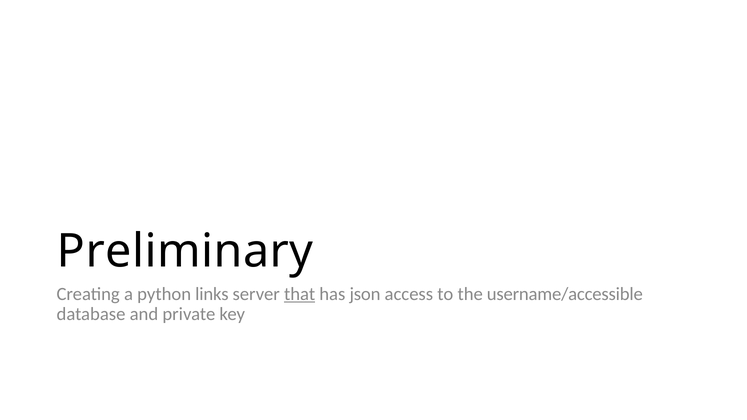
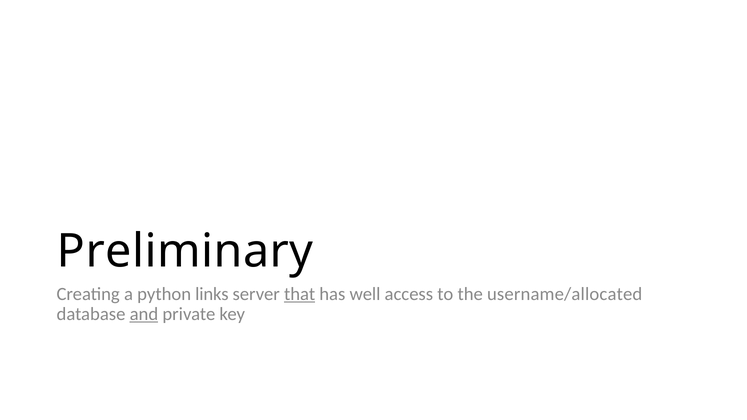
json: json -> well (365, 294)
username/accessible: username/accessible -> username/allocated (565, 294)
and underline: none -> present (144, 314)
